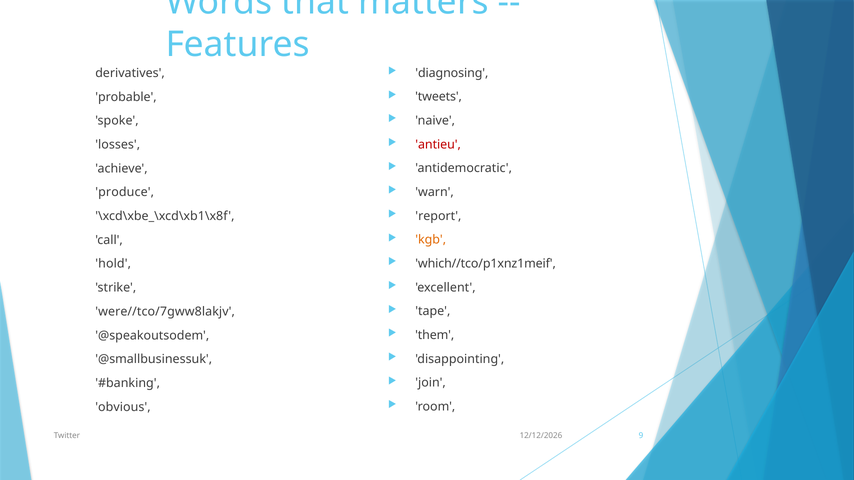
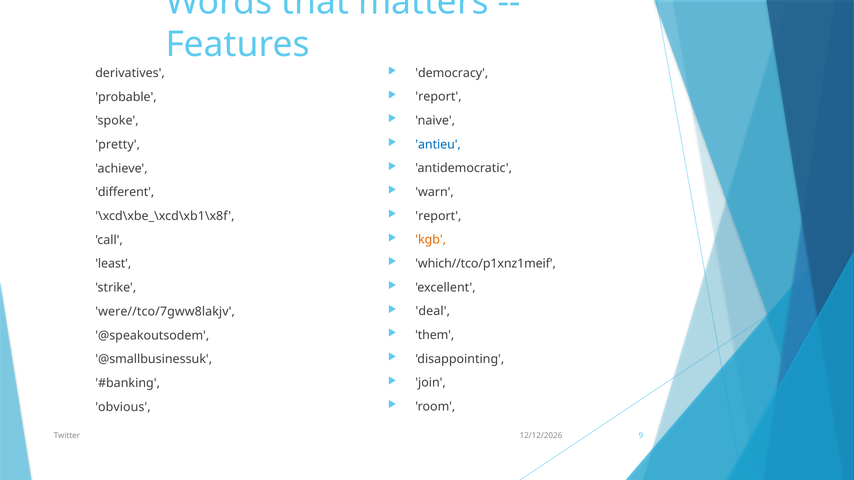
diagnosing: diagnosing -> democracy (452, 73)
tweets: tweets -> report (438, 97)
antieu colour: red -> blue (438, 145)
losses: losses -> pretty (118, 145)
produce: produce -> different (125, 193)
hold: hold -> least (113, 264)
tape: tape -> deal (433, 311)
